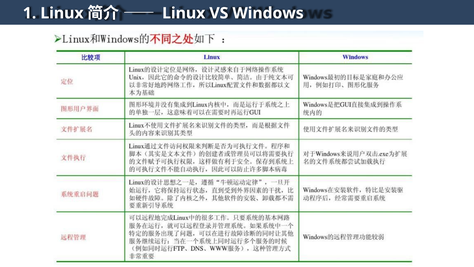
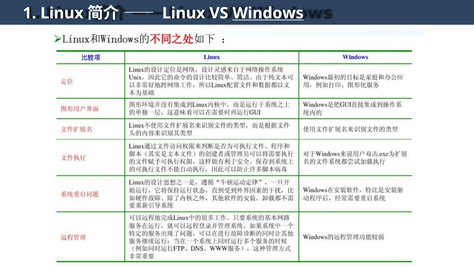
Windows underline: none -> present (268, 13)
